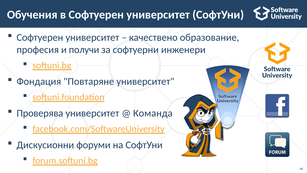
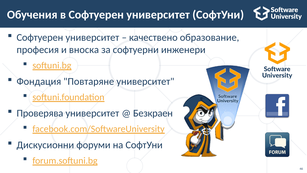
получи: получи -> вноска (84, 50)
Команда: Команда -> Безкраен (153, 113)
